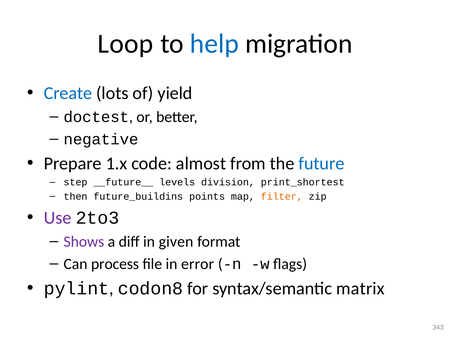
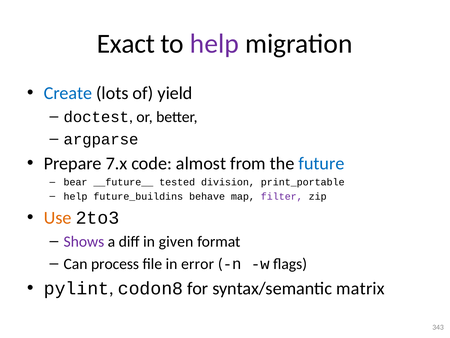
Loop: Loop -> Exact (126, 44)
help colour: blue -> purple (214, 44)
negative: negative -> argparse (101, 139)
1.x: 1.x -> 7.x (116, 163)
step: step -> bear (76, 182)
levels: levels -> tested (177, 182)
print_shortest: print_shortest -> print_portable (303, 182)
then: then -> help (76, 196)
points: points -> behave (207, 196)
filter colour: orange -> purple (282, 196)
Use colour: purple -> orange (58, 218)
